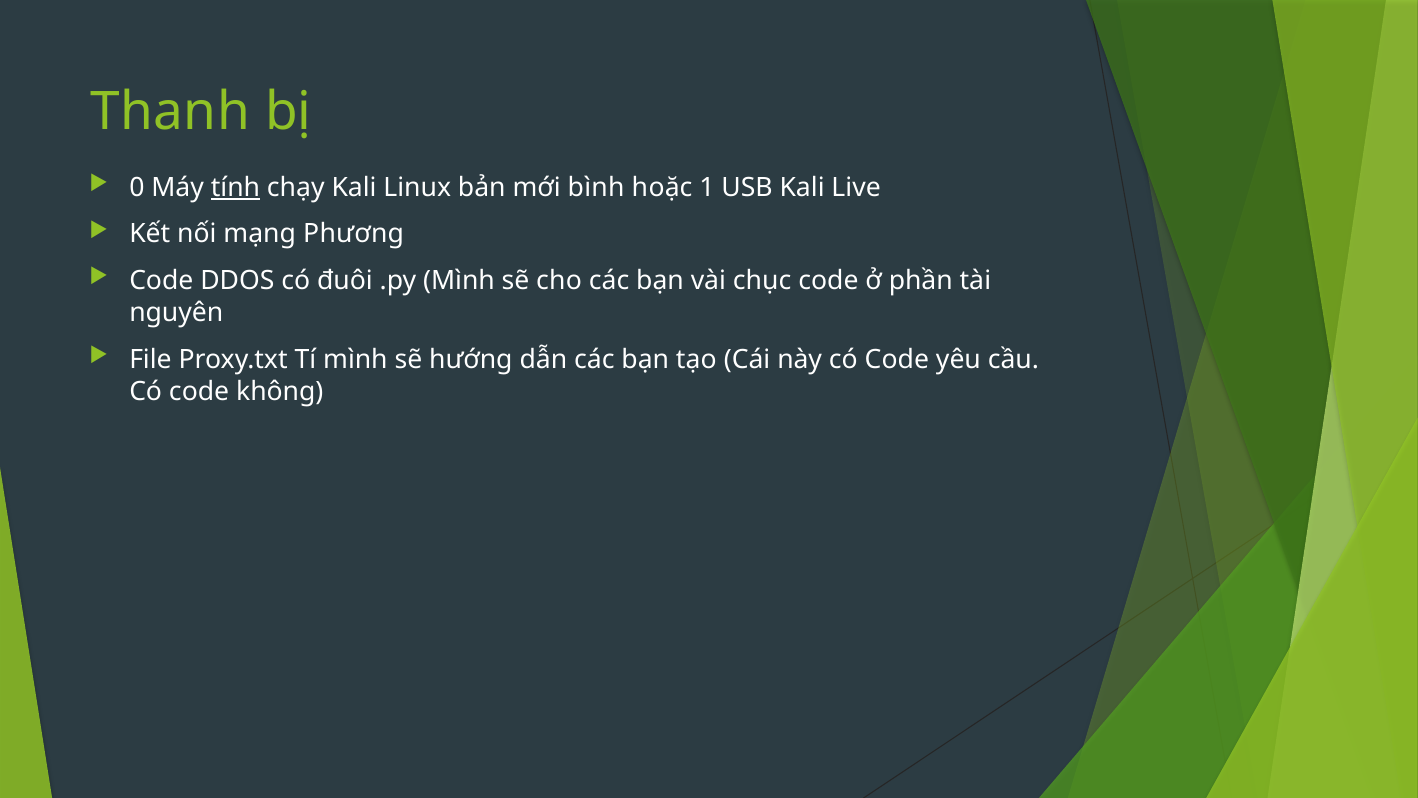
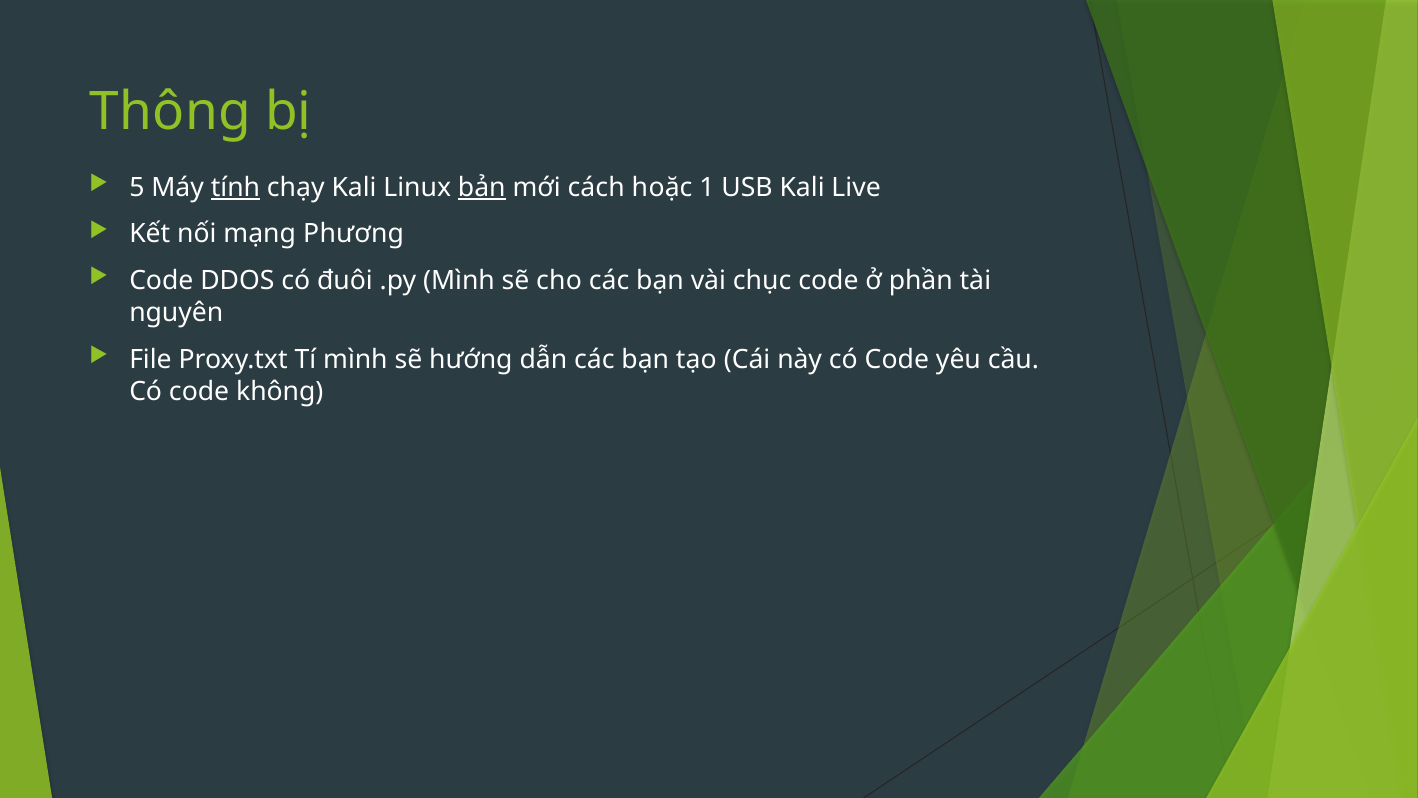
Thanh: Thanh -> Thông (170, 112)
0: 0 -> 5 (137, 187)
bản underline: none -> present (482, 187)
bình: bình -> cách (596, 187)
